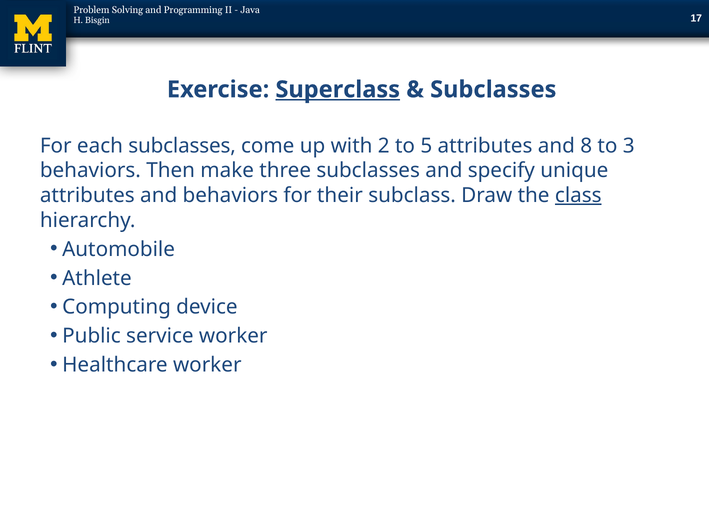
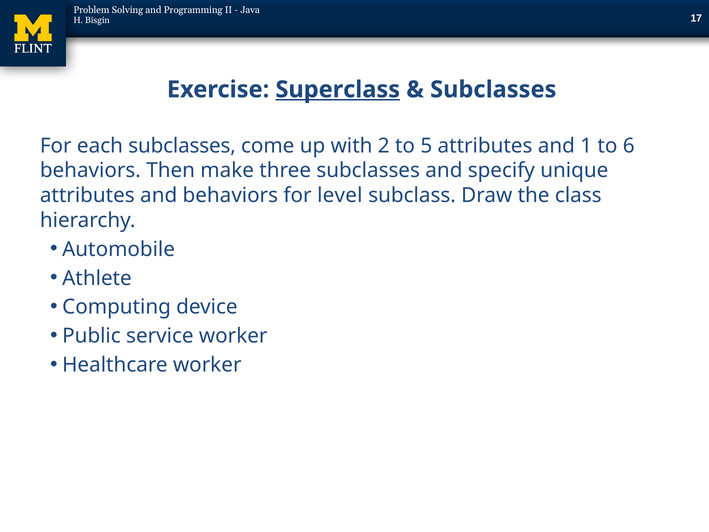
8: 8 -> 1 (586, 146)
3: 3 -> 6 (629, 146)
their: their -> level (340, 195)
class underline: present -> none (578, 195)
